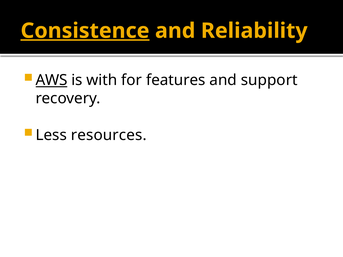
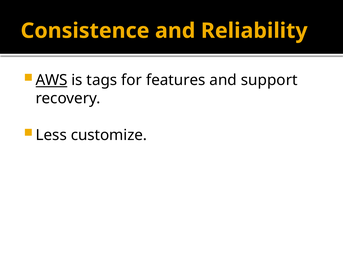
Consistence underline: present -> none (85, 31)
with: with -> tags (102, 80)
resources: resources -> customize (109, 135)
